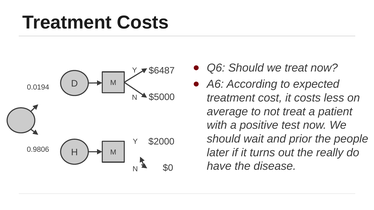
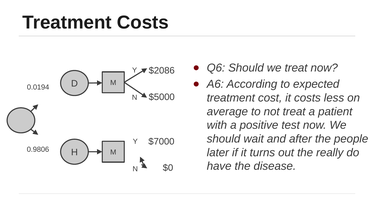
$6487: $6487 -> $2086 (162, 71)
prior: prior -> after (300, 139)
$2000: $2000 -> $7000 (161, 142)
